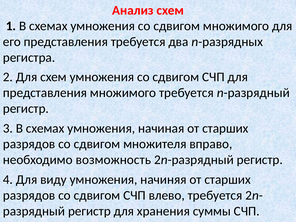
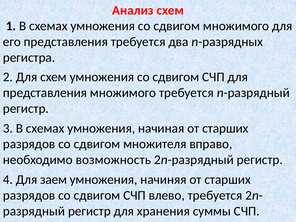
виду: виду -> заем (54, 180)
